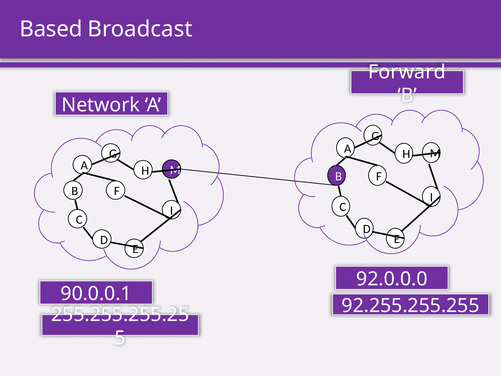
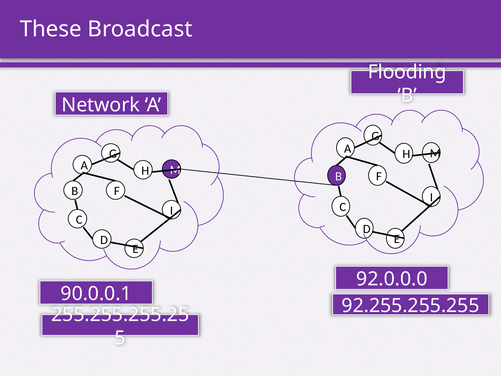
Based: Based -> These (51, 29)
Forward: Forward -> Flooding (407, 72)
